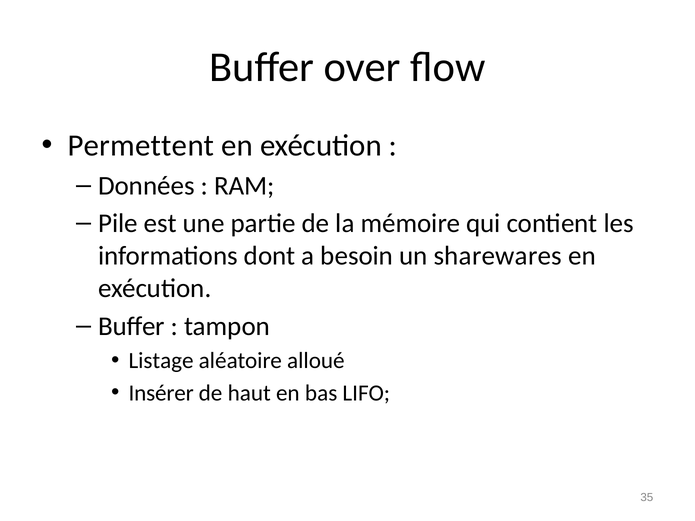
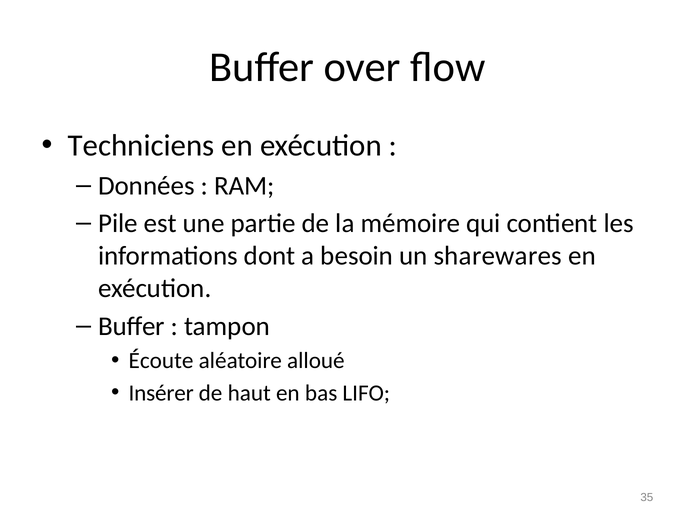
Permettent: Permettent -> Techniciens (141, 146)
Listage: Listage -> Écoute (161, 361)
